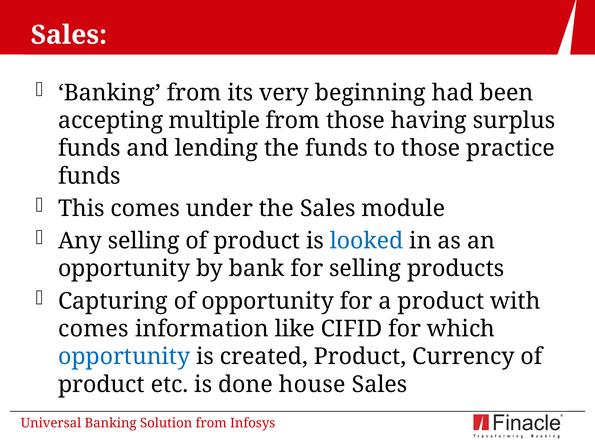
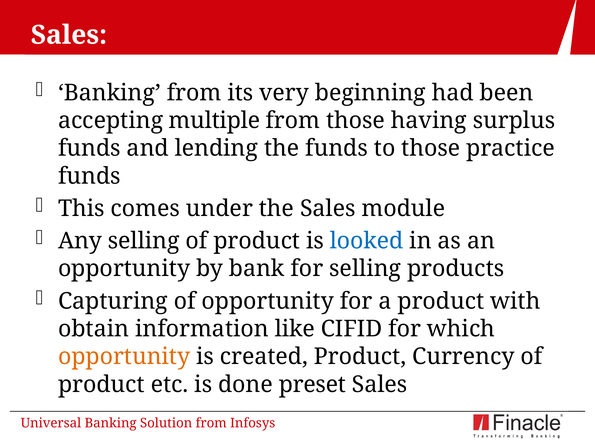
comes: comes -> obtain (94, 329)
opportunity colour: blue -> orange (124, 357)
house: house -> preset (312, 385)
